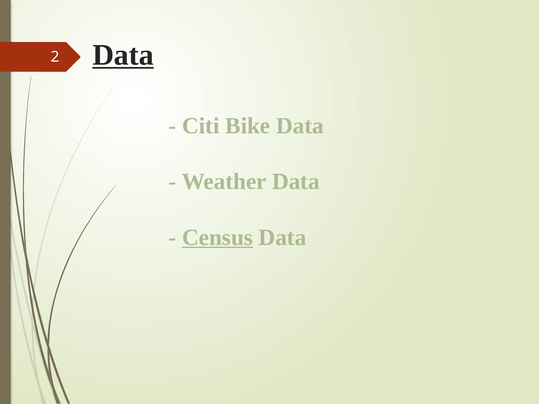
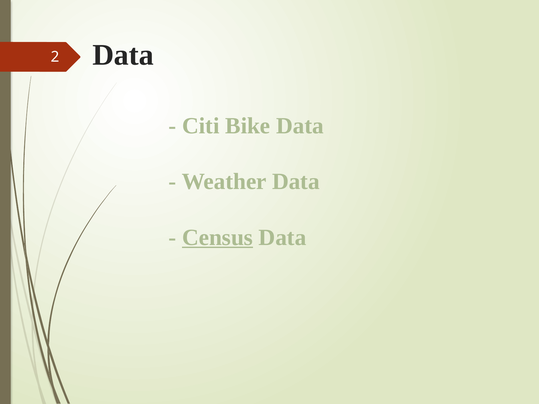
Data underline: present -> none (123, 55)
